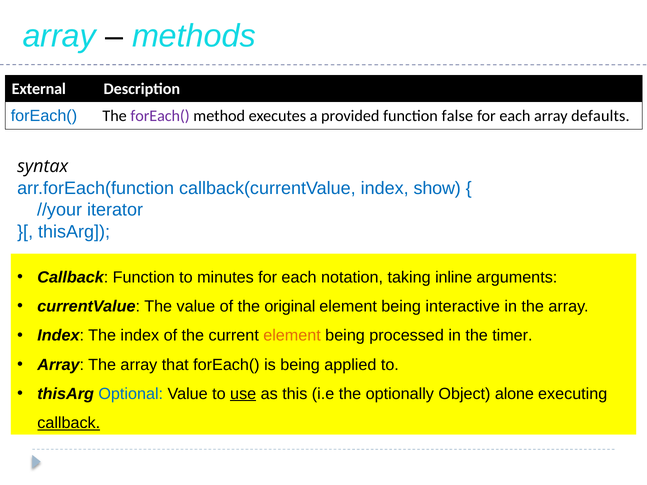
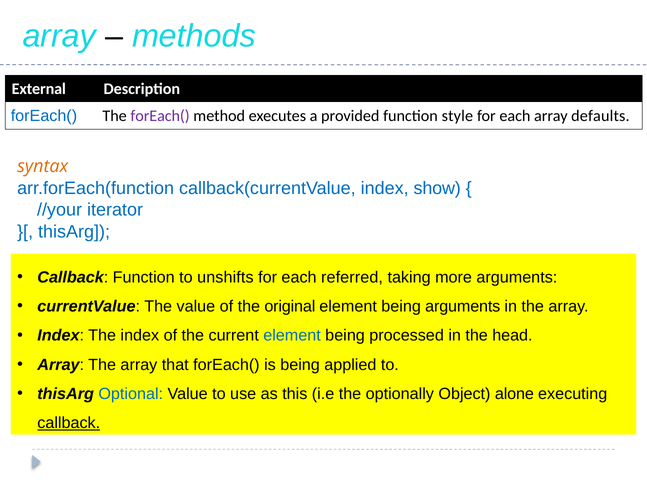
false: false -> style (457, 116)
syntax colour: black -> orange (43, 166)
minutes: minutes -> unshifts (225, 278)
notation: notation -> referred (352, 278)
inline: inline -> more (454, 278)
being interactive: interactive -> arguments (463, 307)
element colour: orange -> blue (292, 336)
timer: timer -> head (512, 336)
use underline: present -> none (243, 394)
